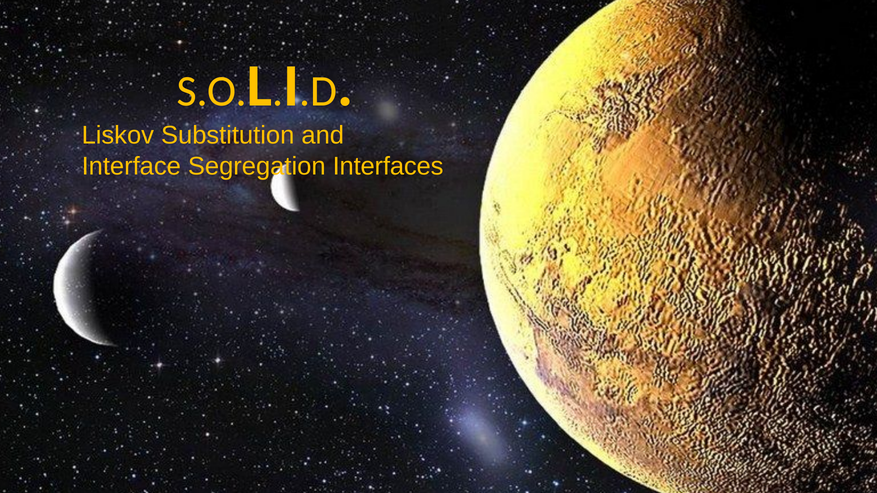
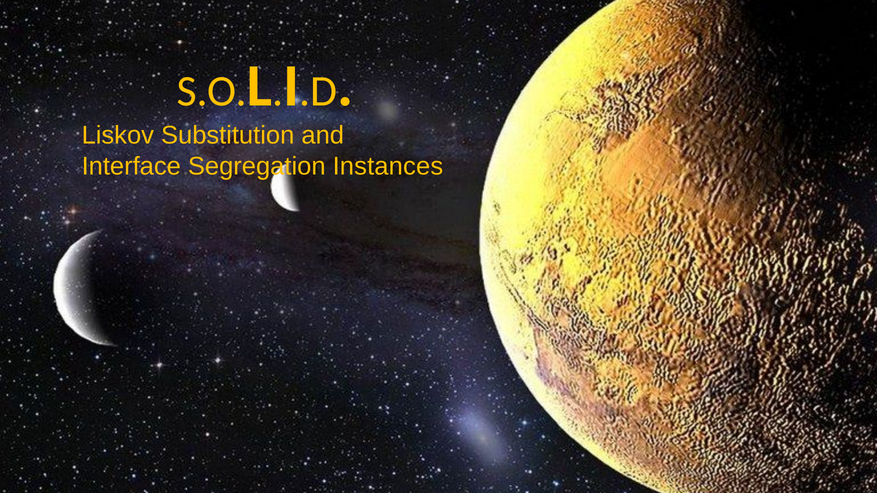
Interfaces: Interfaces -> Instances (388, 166)
